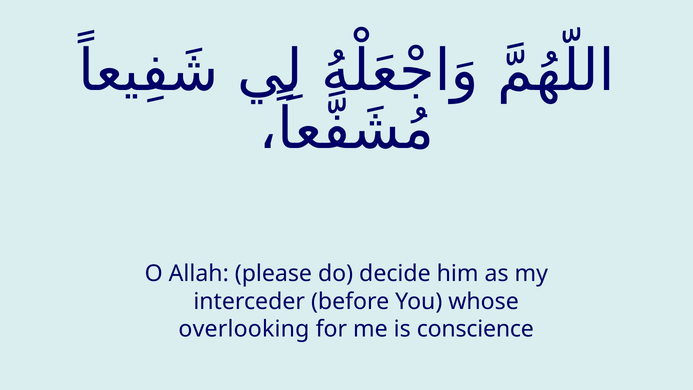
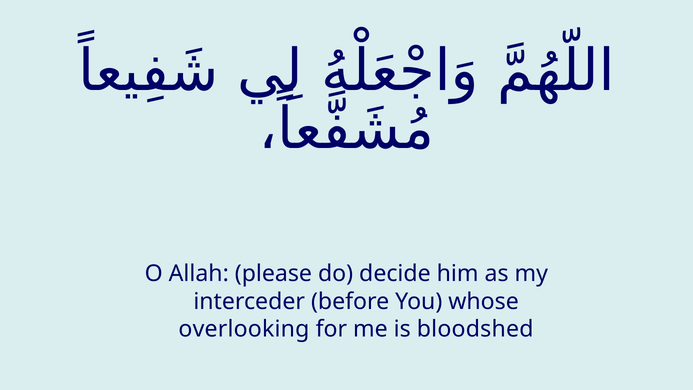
conscience: conscience -> bloodshed (475, 329)
